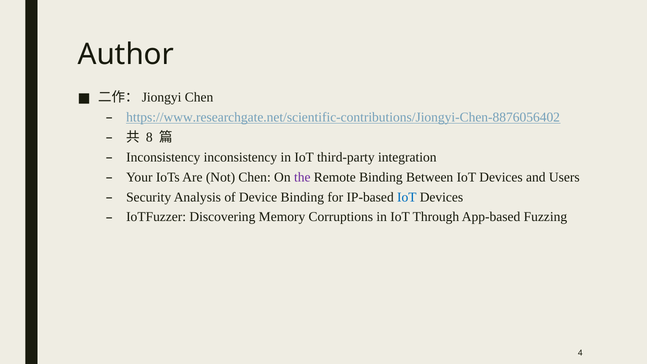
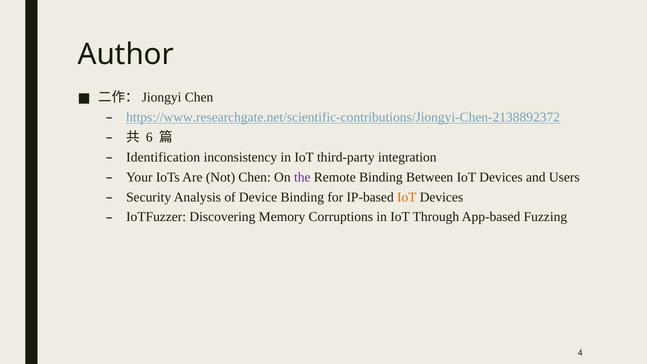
https://www.researchgate.net/scientific-contributions/Jiongyi-Chen-8876056402: https://www.researchgate.net/scientific-contributions/Jiongyi-Chen-8876056402 -> https://www.researchgate.net/scientific-contributions/Jiongyi-Chen-2138892372 (343, 117)
8: 8 -> 6 (149, 137)
Inconsistency: Inconsistency -> Identification (163, 157)
IoT colour: blue -> orange (407, 197)
